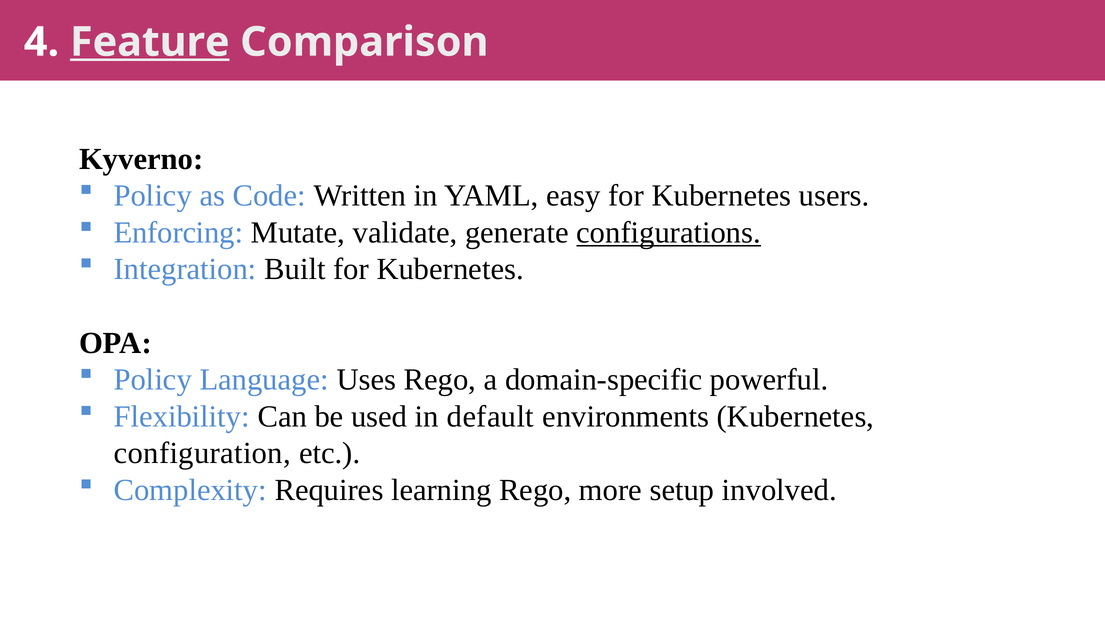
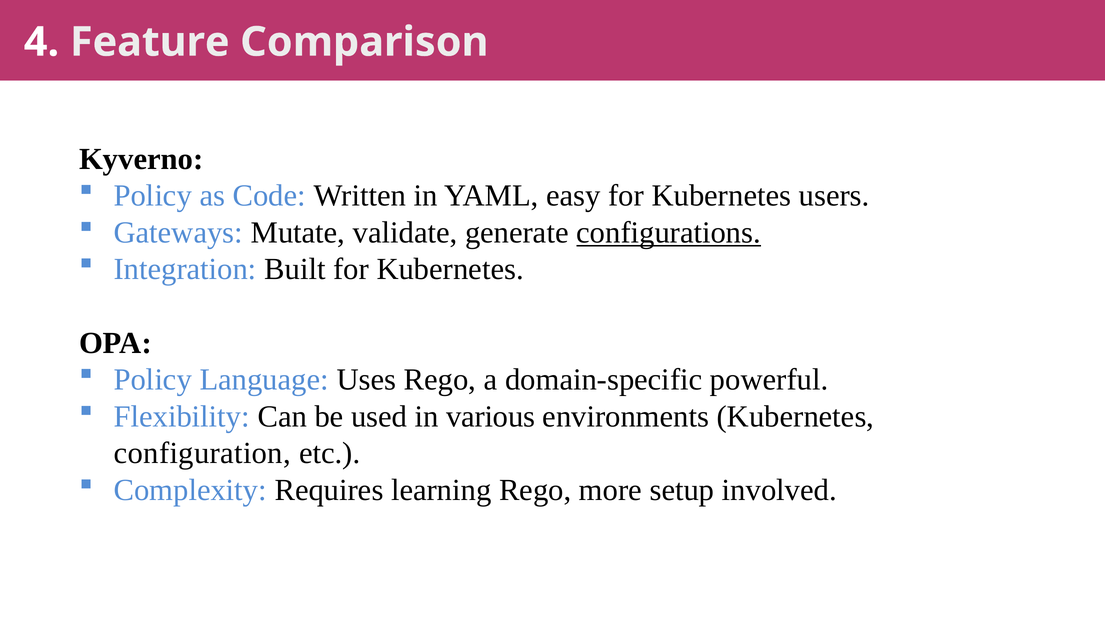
Feature underline: present -> none (150, 42)
Enforcing: Enforcing -> Gateways (178, 233)
default: default -> various (491, 417)
